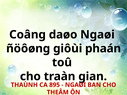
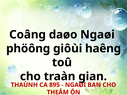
ñöôøng: ñöôøng -> phöông (28, 49)
phaán: phaán -> haêng (103, 49)
